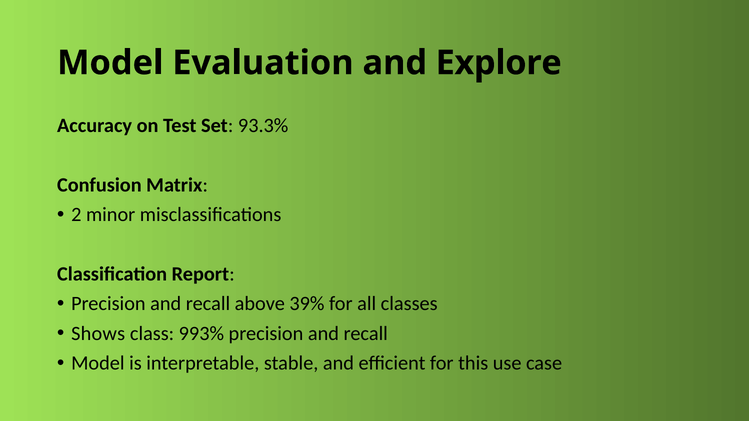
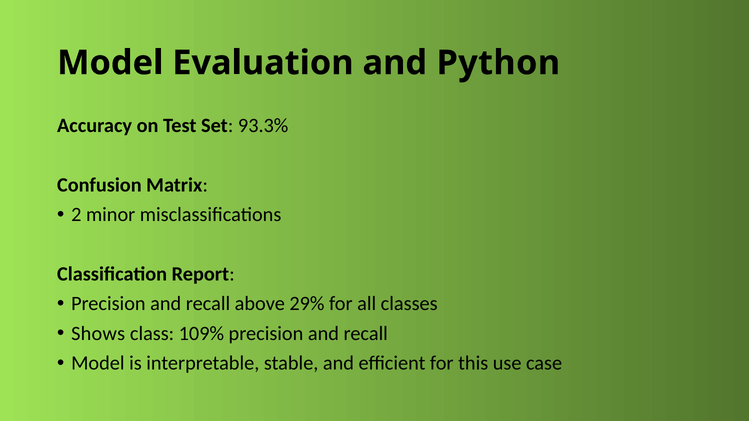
Explore: Explore -> Python (498, 63)
39%: 39% -> 29% (307, 304)
993%: 993% -> 109% (201, 334)
